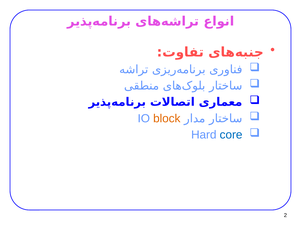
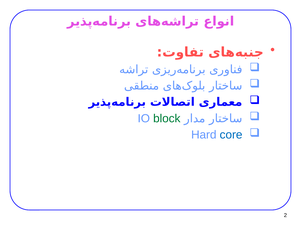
block colour: orange -> green (167, 119)
